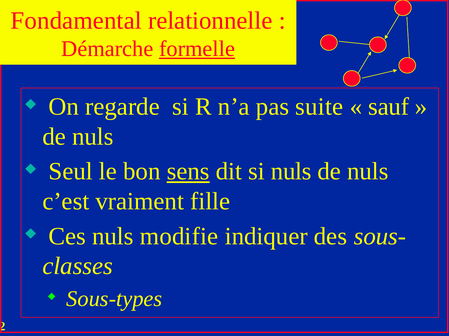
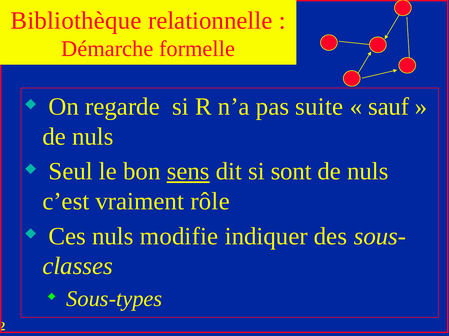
Fondamental: Fondamental -> Bibliothèque (76, 21)
formelle underline: present -> none (197, 49)
si nuls: nuls -> sont (291, 172)
fille: fille -> rôle (210, 202)
